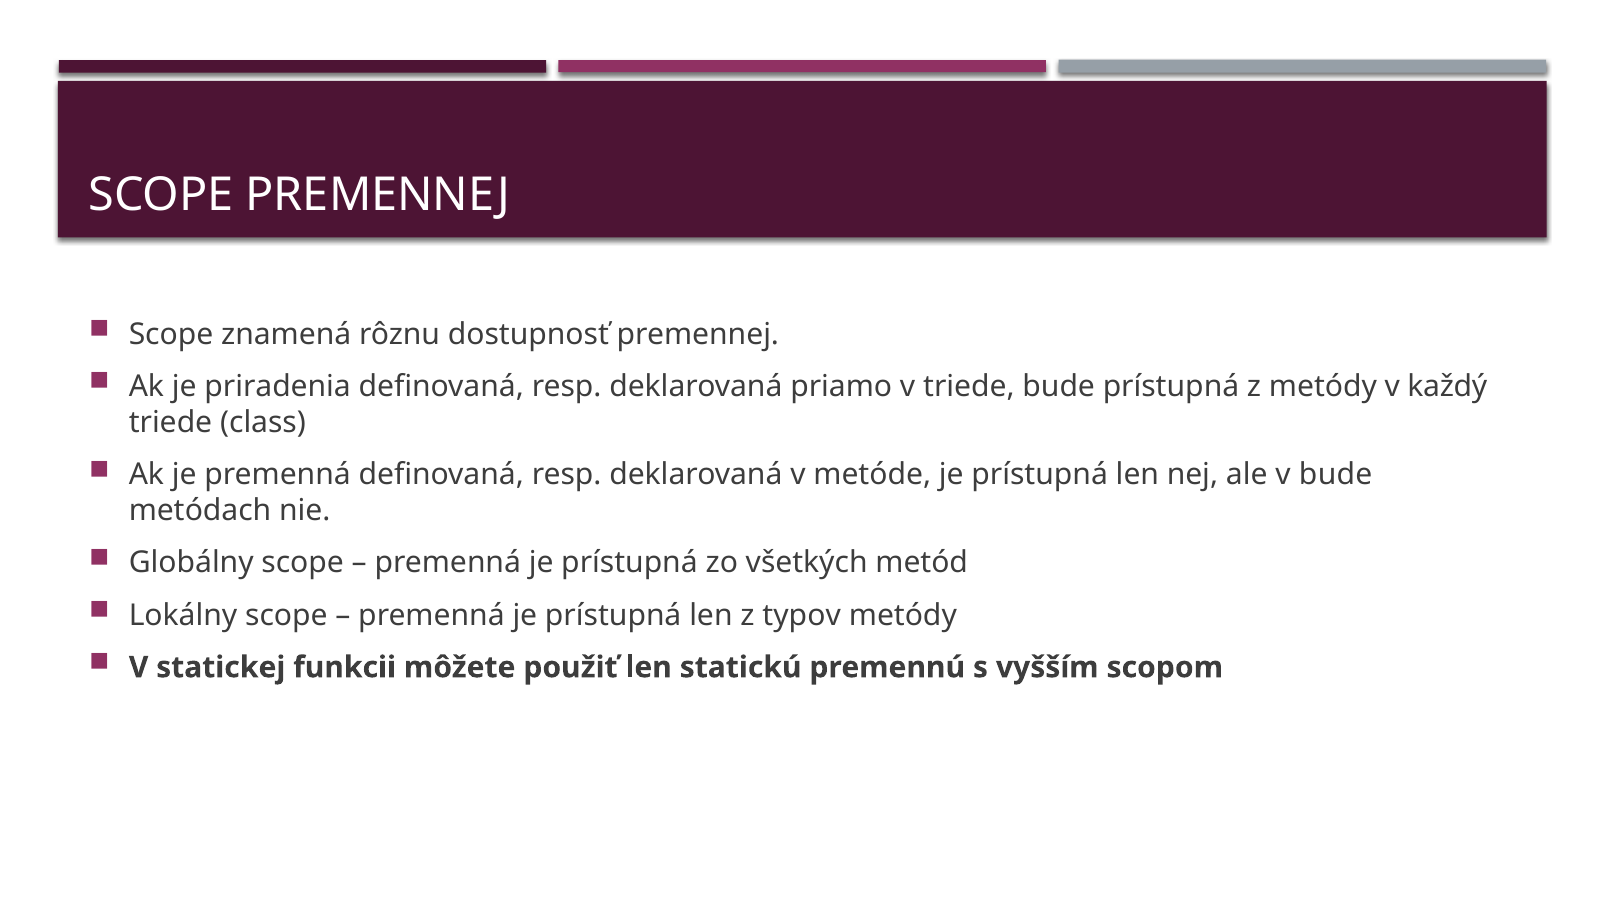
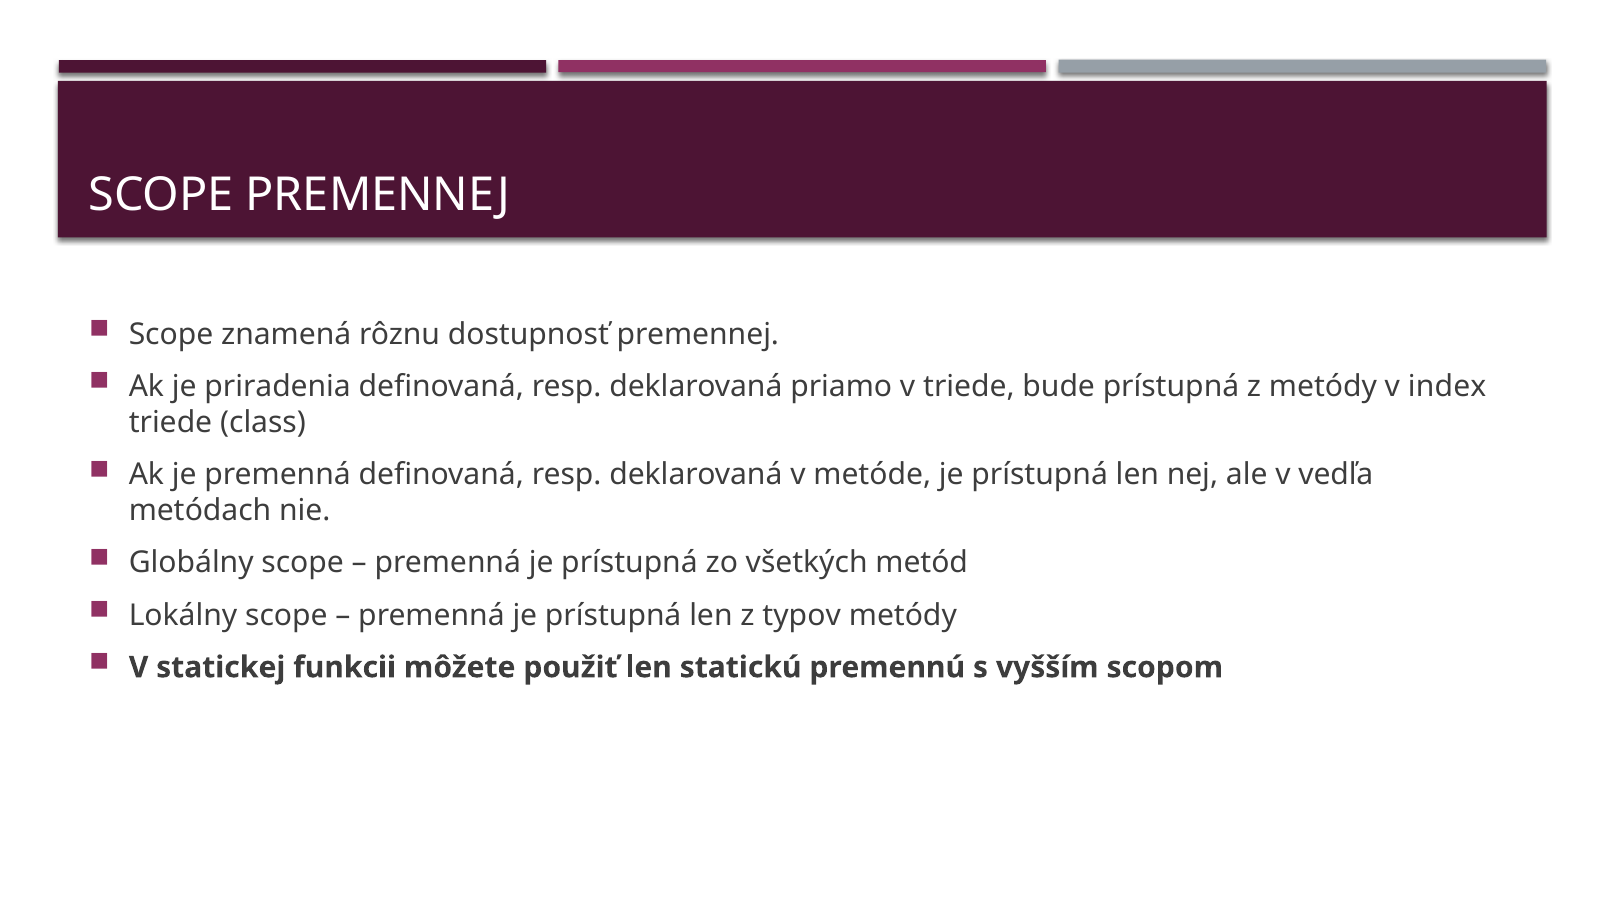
každý: každý -> index (1447, 386)
v bude: bude -> vedľa (1336, 475)
